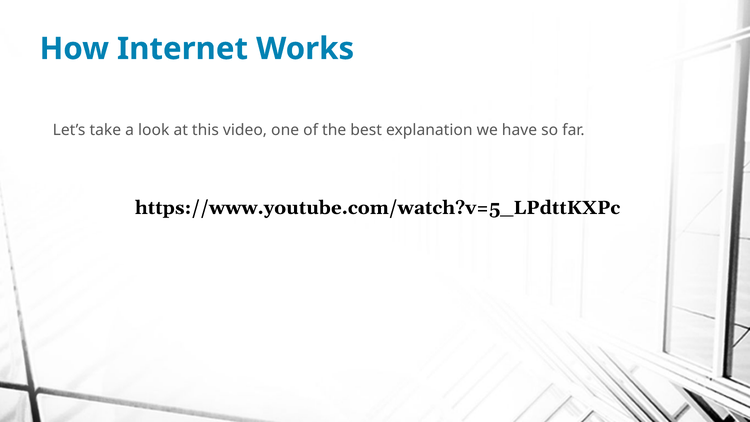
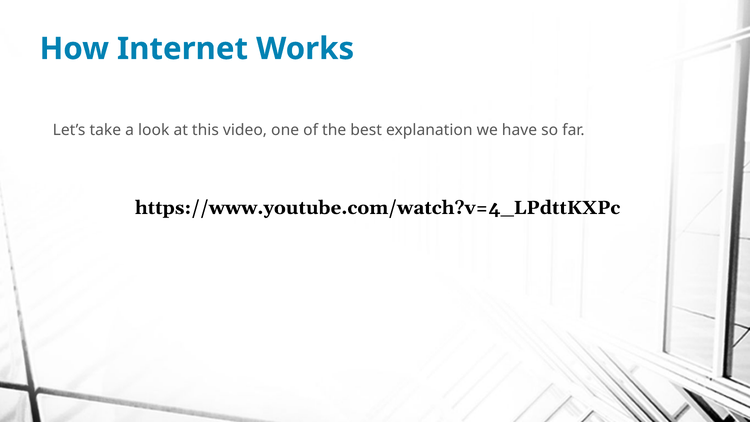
https://www.youtube.com/watch?v=5_LPdttKXPc: https://www.youtube.com/watch?v=5_LPdttKXPc -> https://www.youtube.com/watch?v=4_LPdttKXPc (378, 208)
